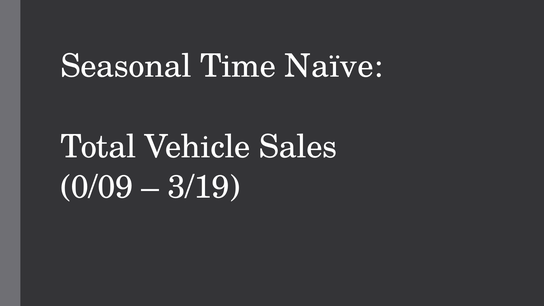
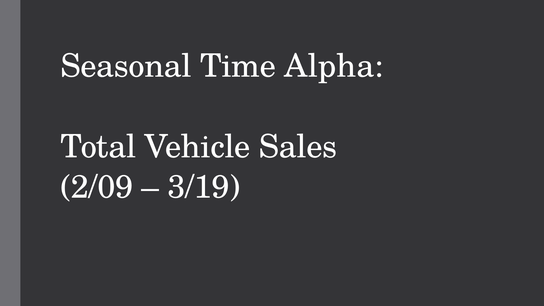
Naïve: Naïve -> Alpha (334, 66)
0/09: 0/09 -> 2/09 (97, 187)
